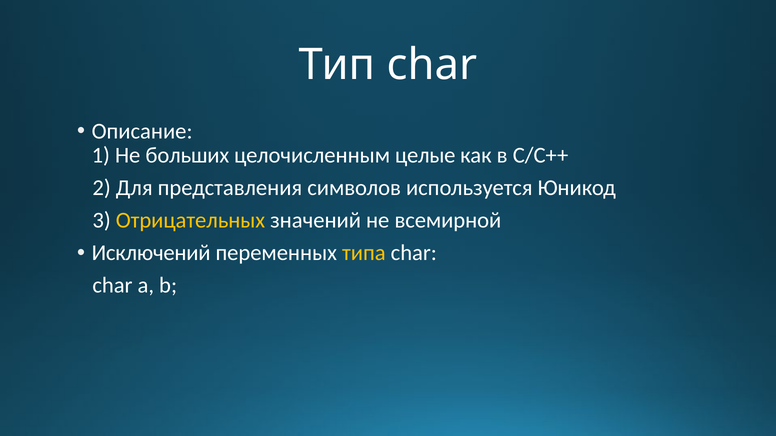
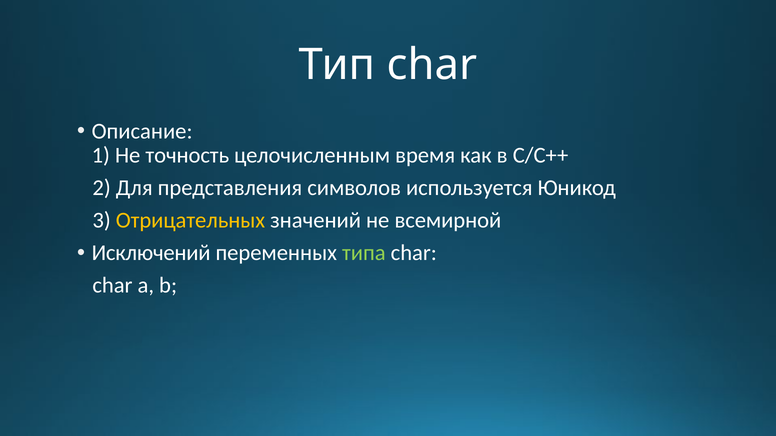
больших: больших -> точность (187, 156)
целые: целые -> время (425, 156)
типа colour: yellow -> light green (364, 253)
